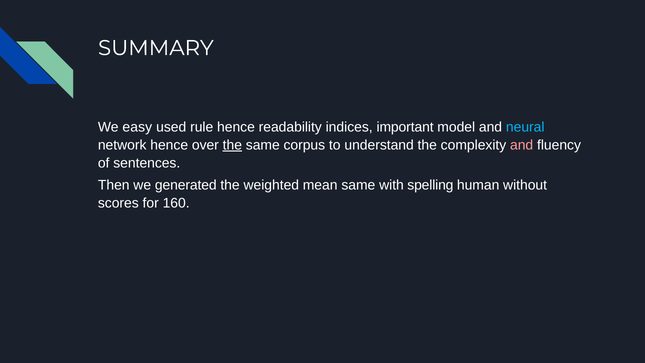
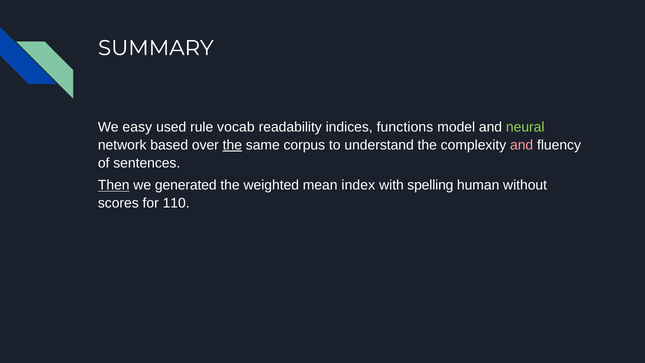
rule hence: hence -> vocab (236, 127)
important: important -> functions (405, 127)
neural colour: light blue -> light green (525, 127)
network hence: hence -> based (169, 145)
Then underline: none -> present (114, 185)
mean same: same -> index (358, 185)
160: 160 -> 110 (176, 203)
